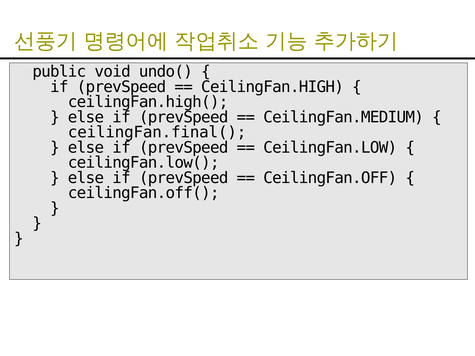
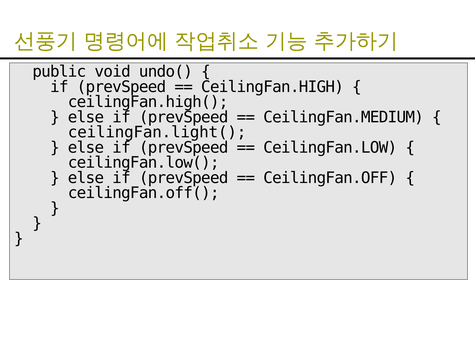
ceilingFan.final(: ceilingFan.final( -> ceilingFan.light( (157, 132)
